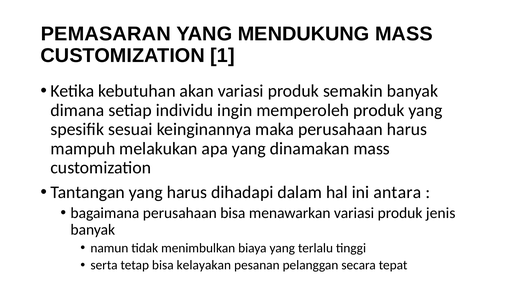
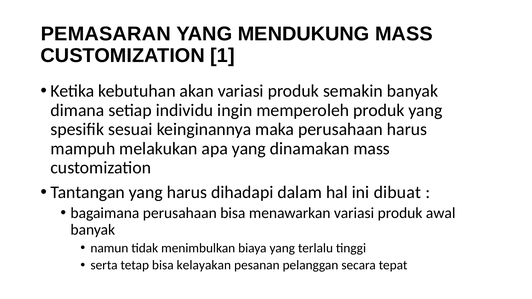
antara: antara -> dibuat (397, 192)
jenis: jenis -> awal (441, 213)
